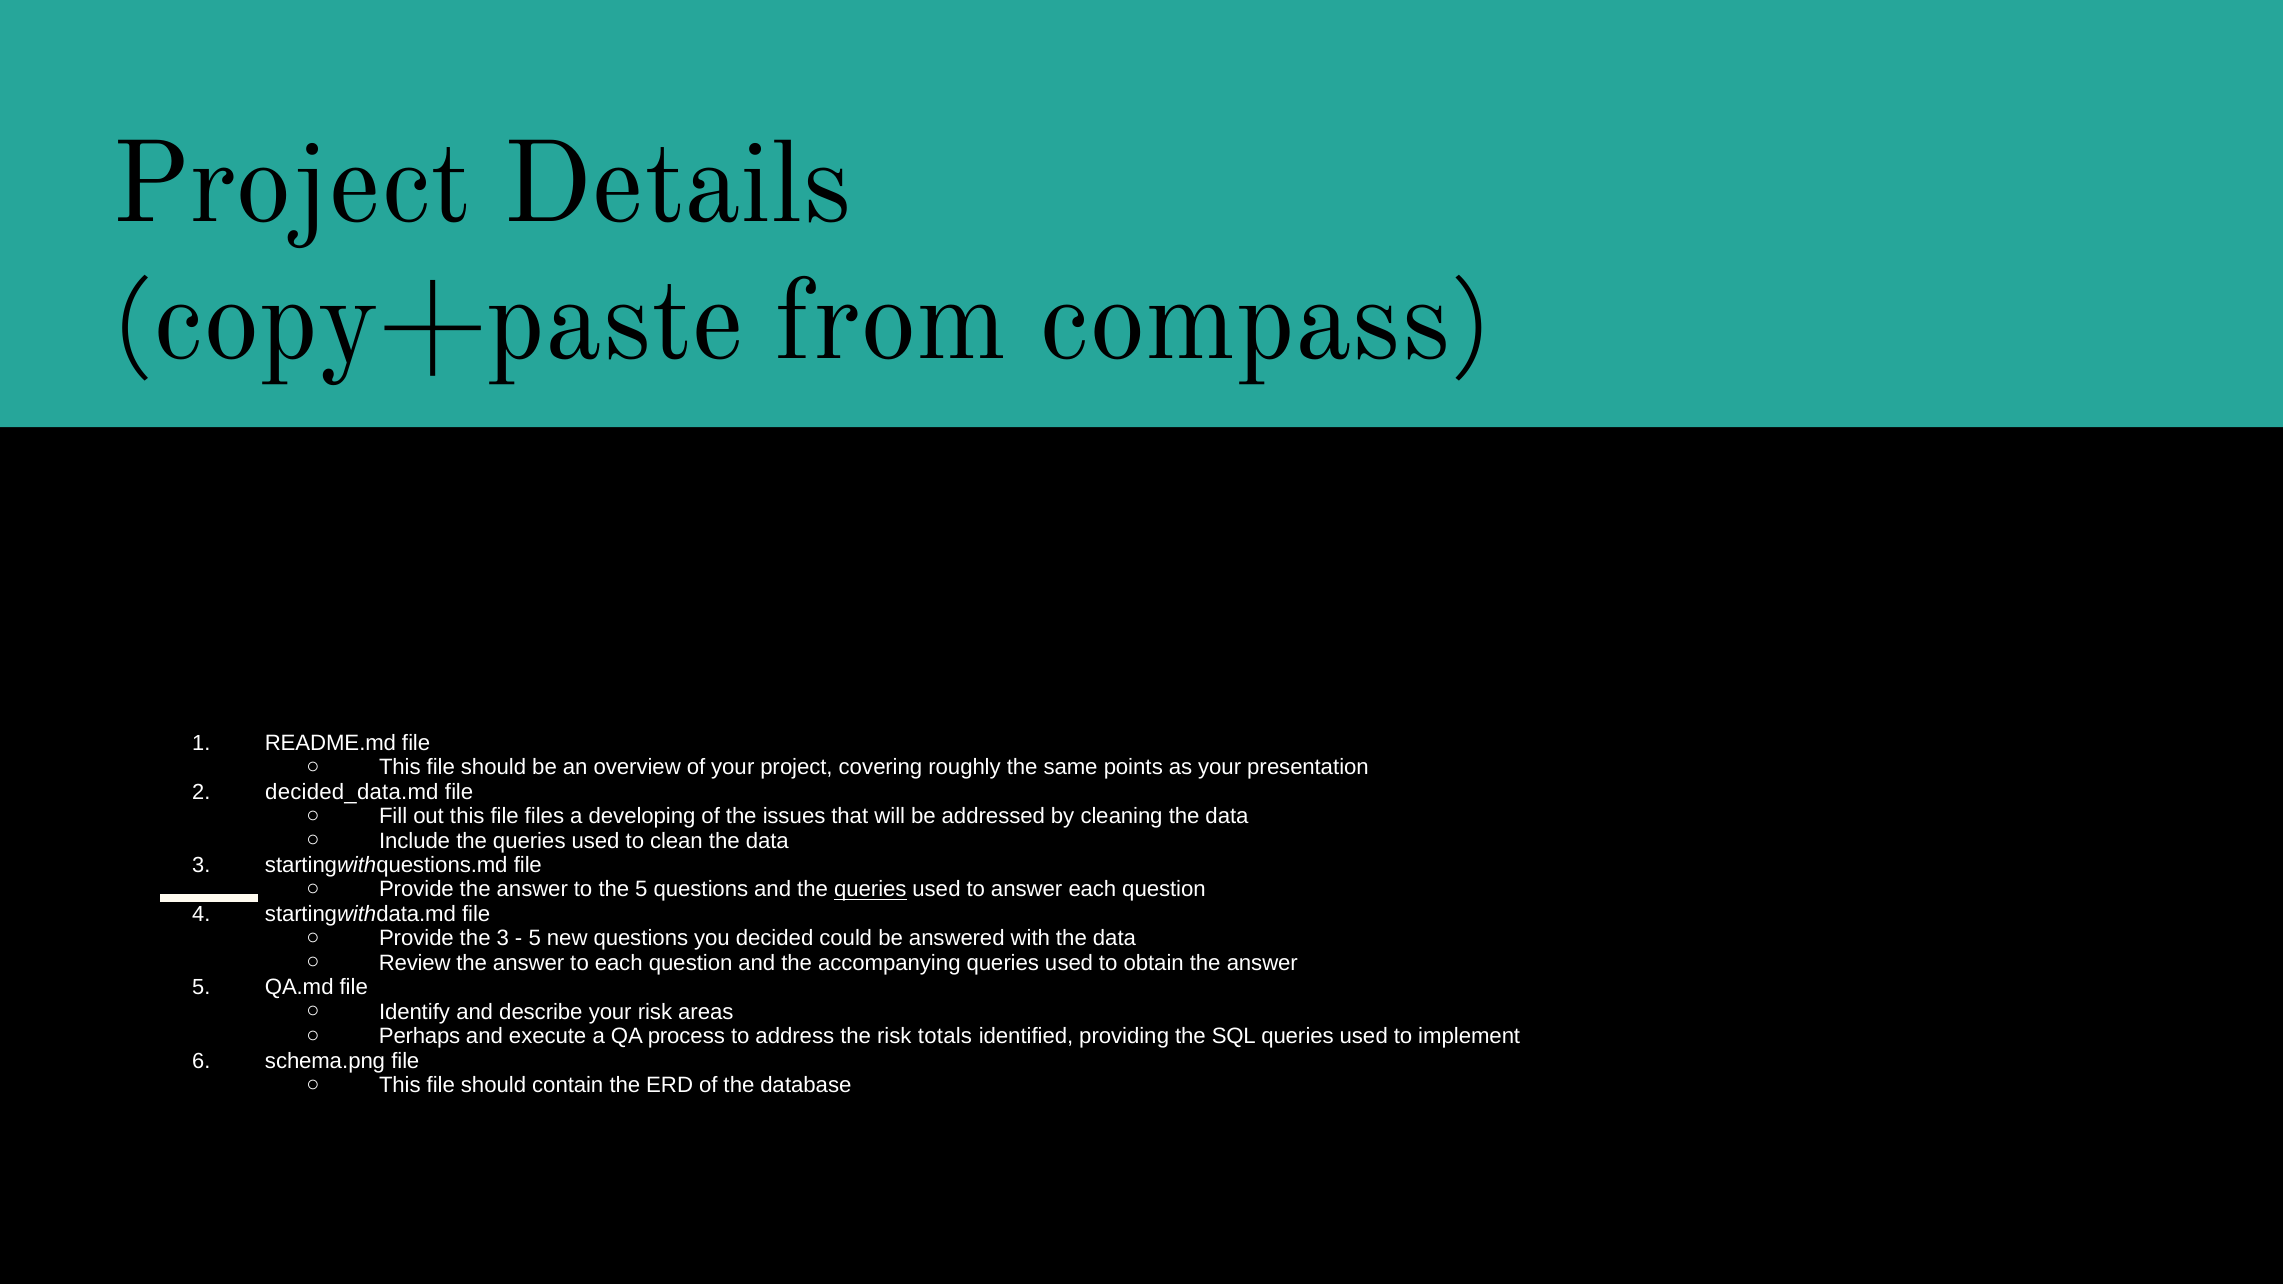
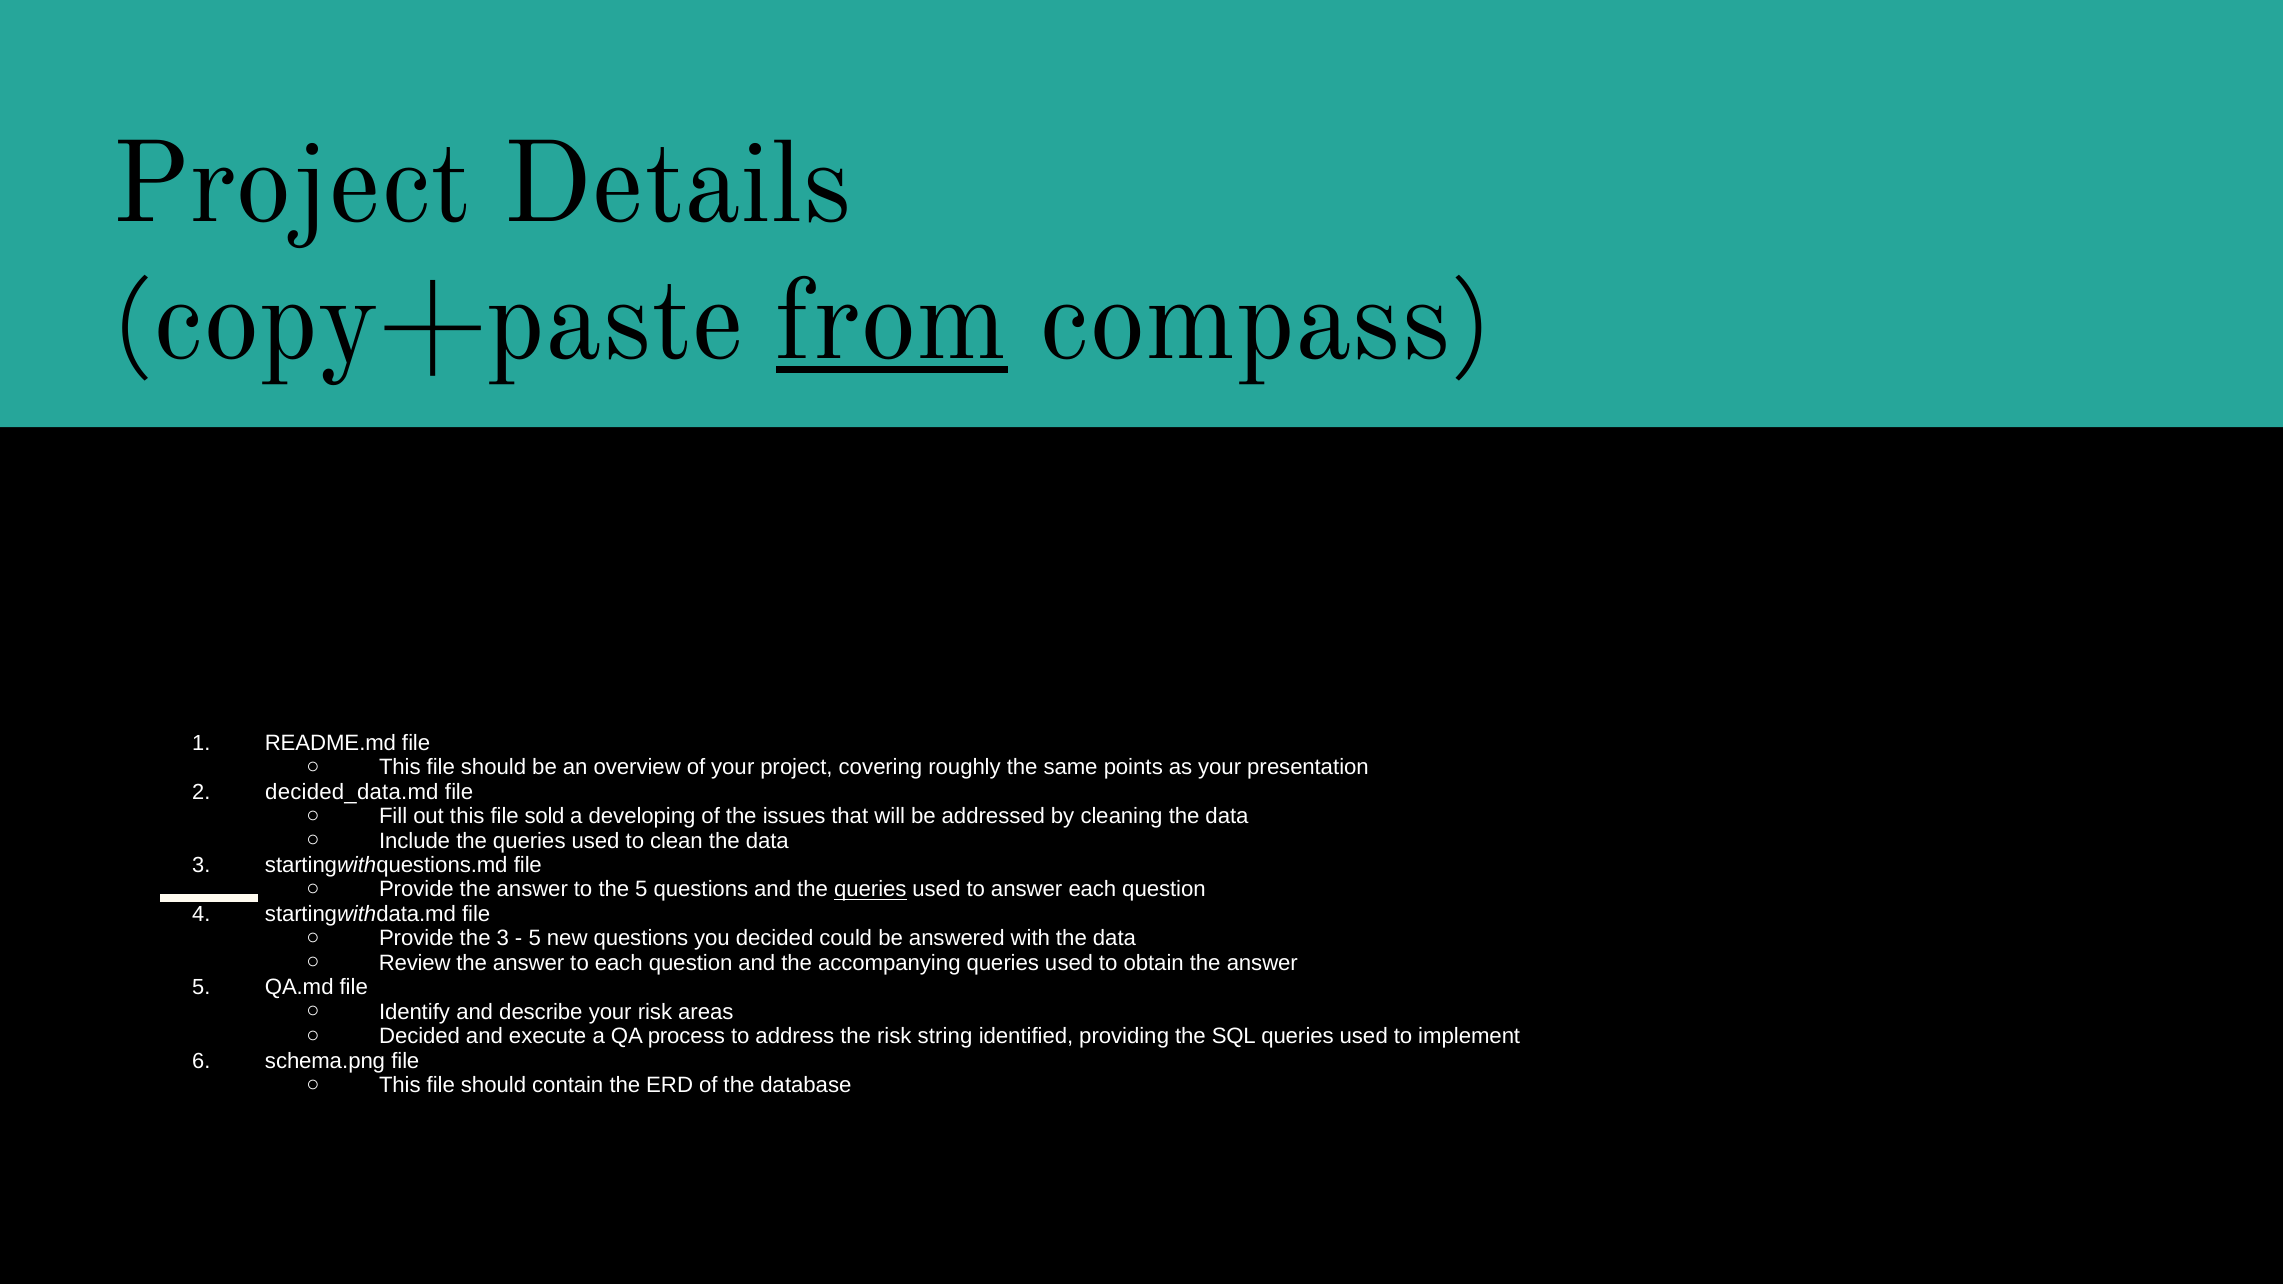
from underline: none -> present (892, 321)
files: files -> sold (545, 816)
Perhaps: Perhaps -> Decided (420, 1036)
totals: totals -> string (945, 1036)
